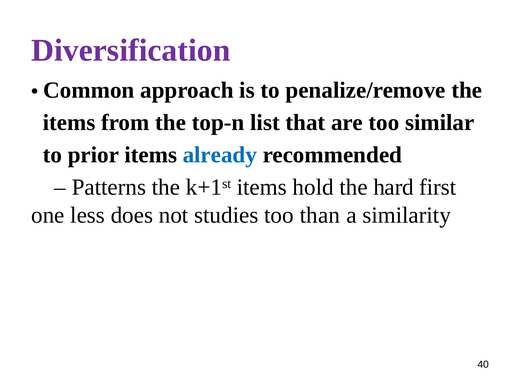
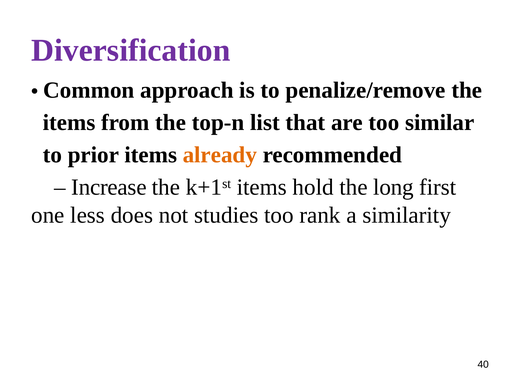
already colour: blue -> orange (220, 155)
Patterns: Patterns -> Increase (109, 187)
hard: hard -> long (394, 187)
than: than -> rank (320, 215)
